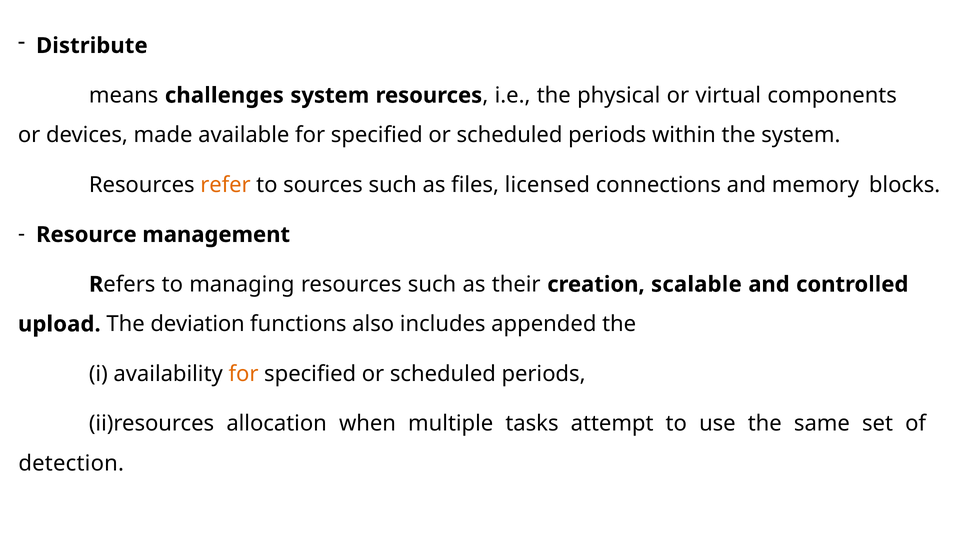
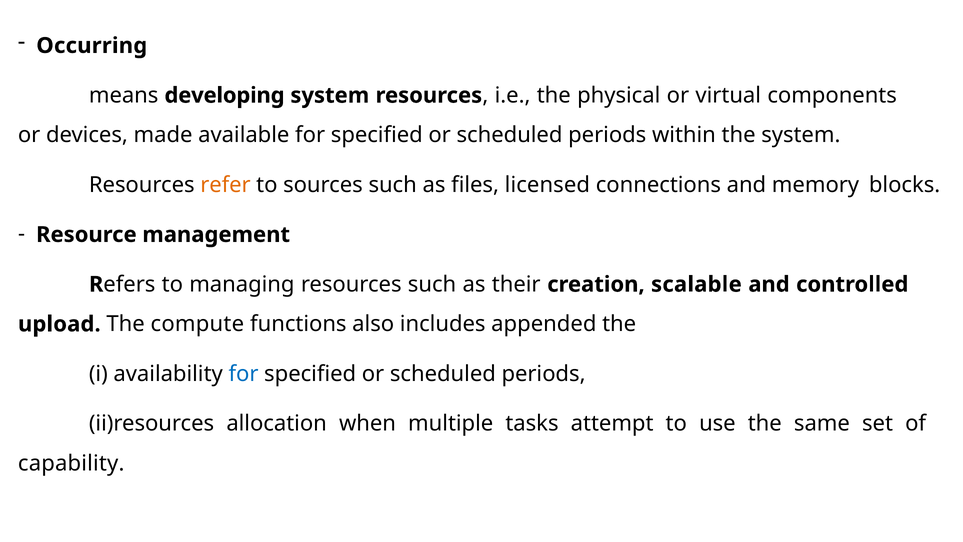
Distribute: Distribute -> Occurring (92, 46)
challenges: challenges -> developing (225, 95)
deviation: deviation -> compute (197, 324)
for colour: orange -> blue (244, 374)
detection: detection -> capability (71, 463)
